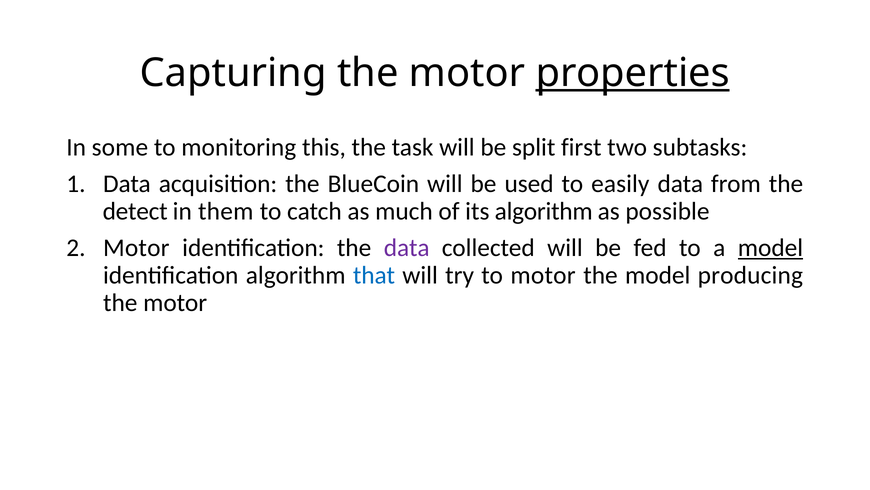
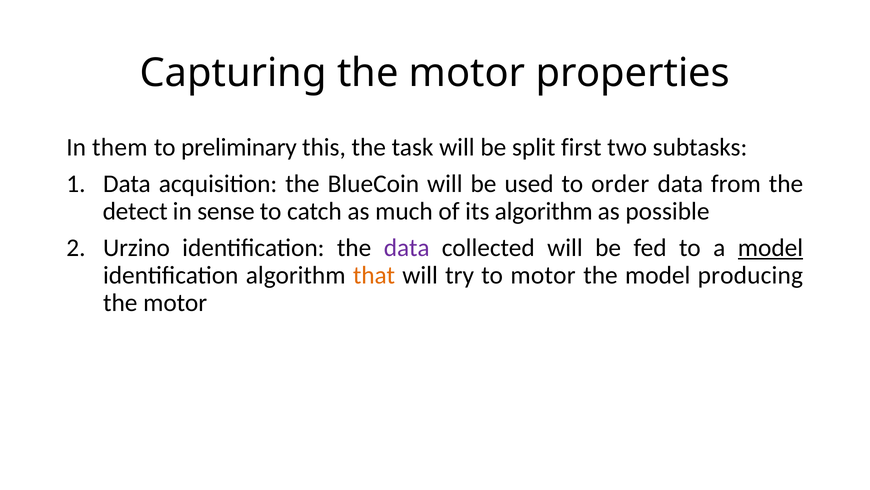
properties underline: present -> none (633, 73)
some: some -> them (120, 147)
monitoring: monitoring -> preliminary (239, 147)
easily: easily -> order (620, 184)
them: them -> sense (226, 211)
Motor: Motor -> Urzino (136, 247)
that colour: blue -> orange (374, 275)
